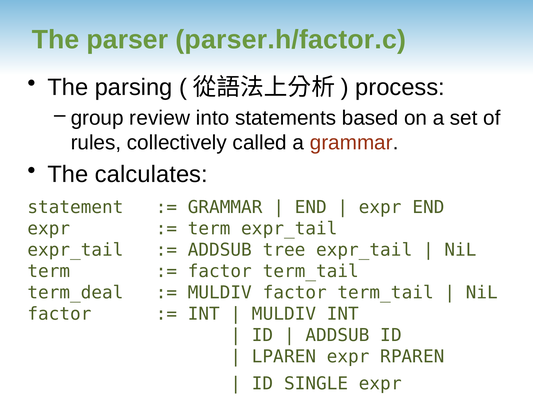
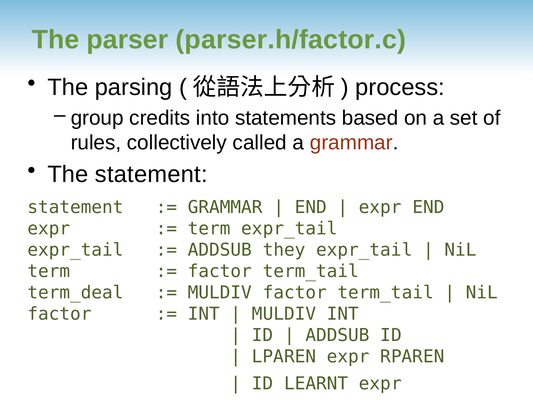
review: review -> credits (160, 118)
The calculates: calculates -> statement (151, 174)
tree: tree -> they (284, 250)
SINGLE: SINGLE -> LEARNT (316, 383)
